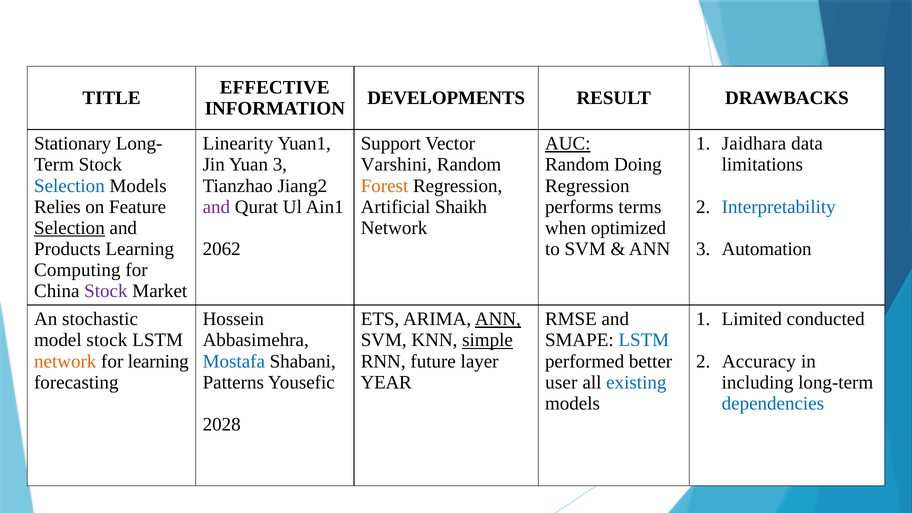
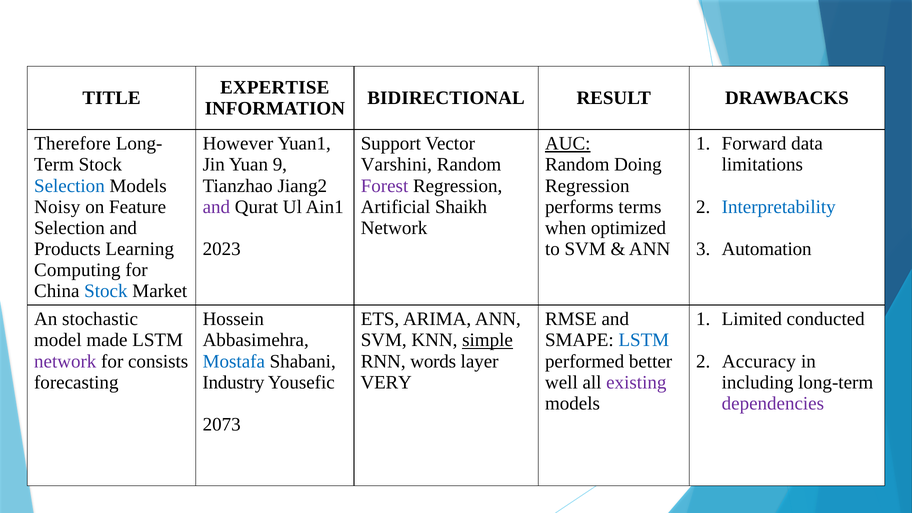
EFFECTIVE: EFFECTIVE -> EXPERTISE (275, 87)
DEVELOPMENTS: DEVELOPMENTS -> BIDIRECTIONAL (446, 98)
Stationary: Stationary -> Therefore (73, 144)
Linearity: Linearity -> However (238, 144)
Jaidhara: Jaidhara -> Forward (754, 144)
Yuan 3: 3 -> 9 (280, 165)
Forest colour: orange -> purple (385, 186)
Relies: Relies -> Noisy (57, 207)
Selection underline: present -> none (69, 228)
2062: 2062 -> 2023 (222, 249)
Stock colour: purple -> blue (106, 291)
ANN underline: present -> none (498, 319)
model stock: stock -> made (107, 340)
network colour: orange -> purple (65, 361)
for learning: learning -> consists (158, 361)
future: future -> words (433, 361)
Patterns: Patterns -> Industry (233, 382)
YEAR: YEAR -> VERY (386, 382)
user: user -> well (561, 382)
existing colour: blue -> purple (636, 382)
dependencies colour: blue -> purple (773, 403)
2028: 2028 -> 2073 (222, 425)
